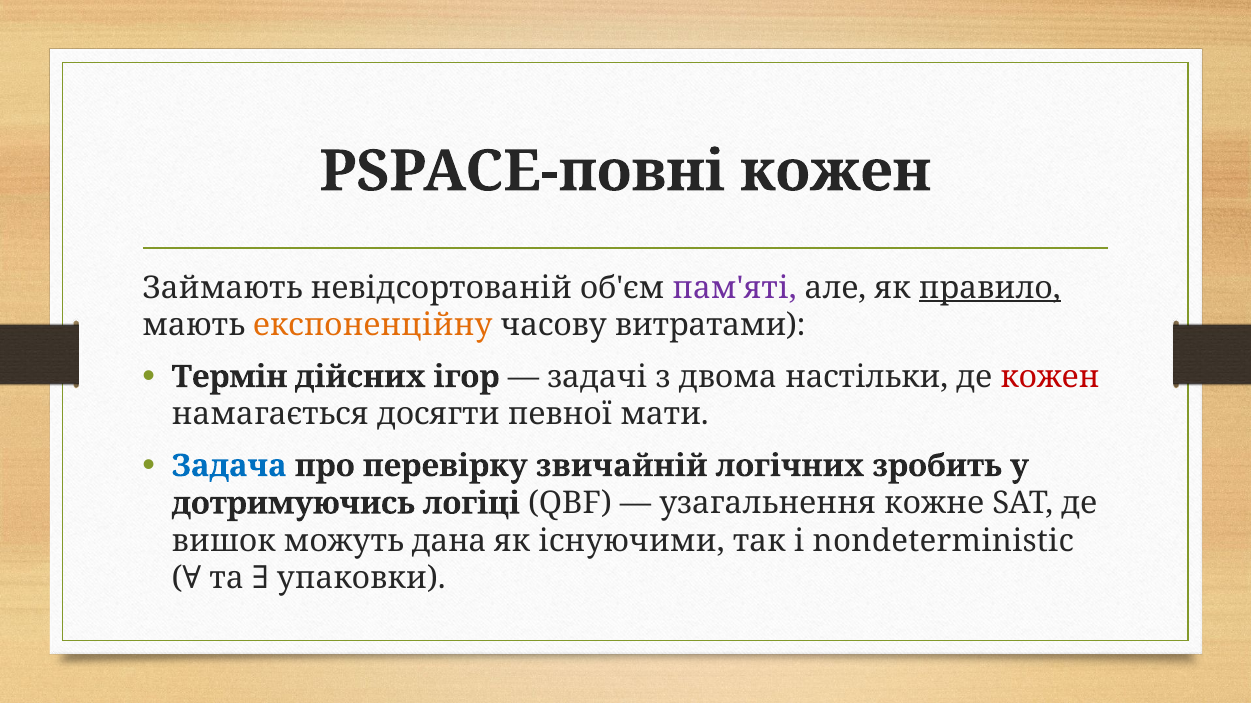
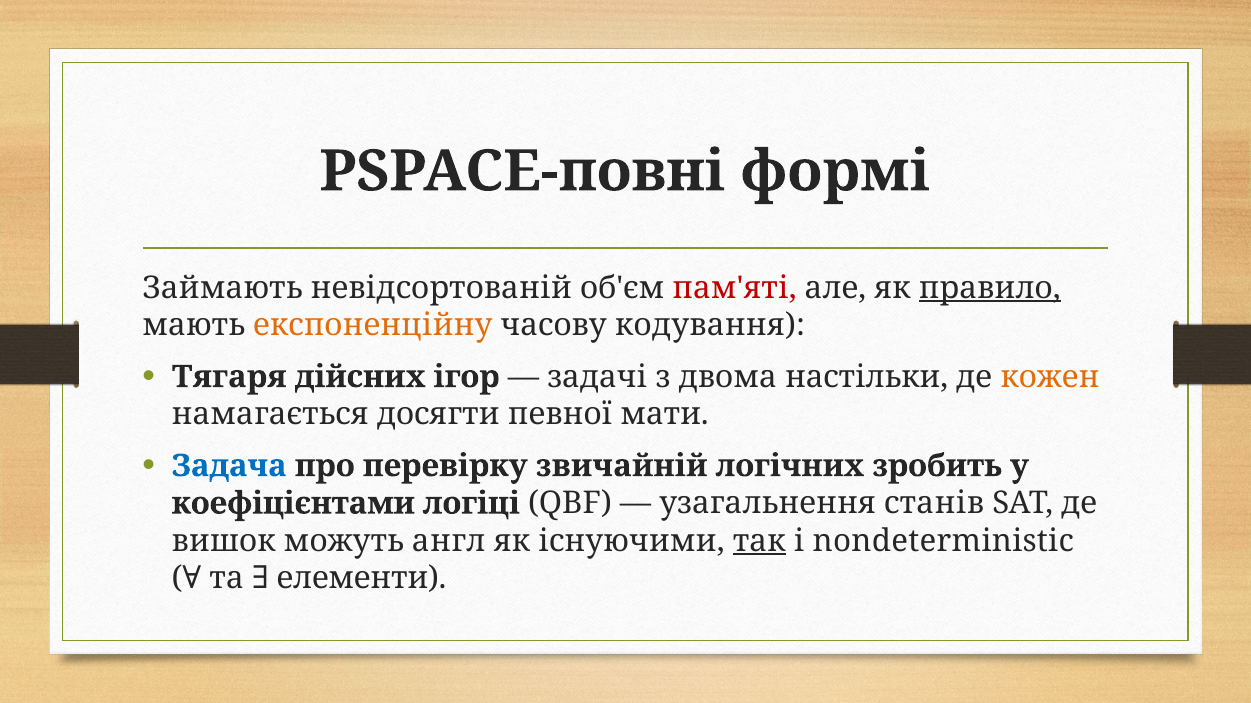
PSPACE-повні кожен: кожен -> формі (835, 172)
пам'яті colour: purple -> red (735, 288)
витратами: витратами -> кодування (710, 326)
Термін: Термін -> Тягаря (229, 377)
кожен colour: red -> orange (1050, 377)
дотримуючись: дотримуючись -> коефіцієнтами (293, 504)
кожне: кожне -> станів (934, 504)
дана: дана -> англ (449, 541)
так underline: none -> present (759, 541)
упаковки: упаковки -> елементи (362, 579)
